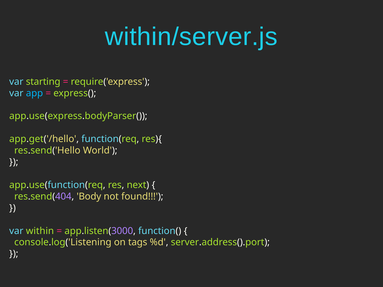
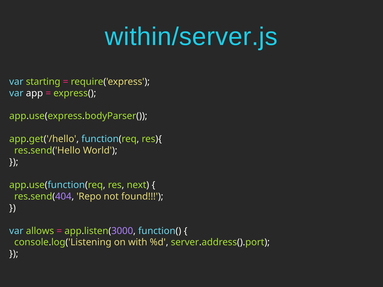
app colour: light blue -> white (34, 93)
Body: Body -> Repo (89, 197)
within: within -> allows (40, 231)
tags: tags -> with (138, 243)
